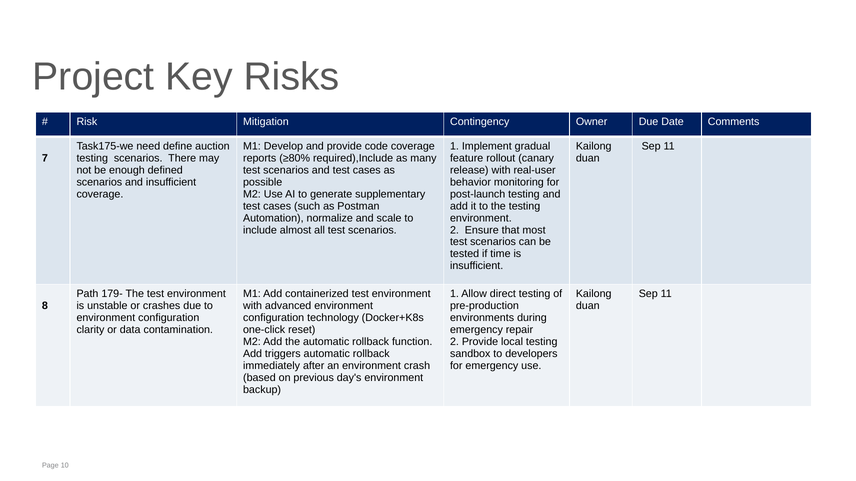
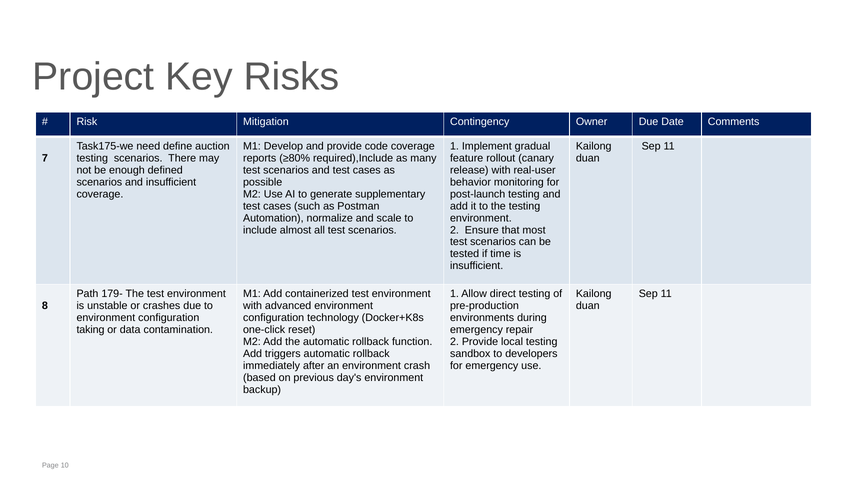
clarity: clarity -> taking (90, 330)
